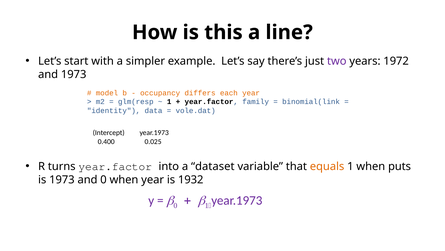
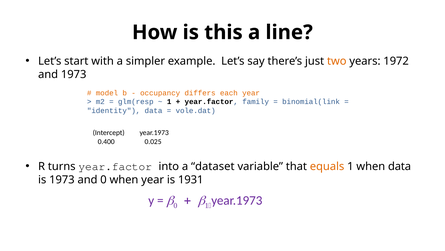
two colour: purple -> orange (337, 61)
when puts: puts -> data (400, 166)
1932: 1932 -> 1931 (191, 179)
